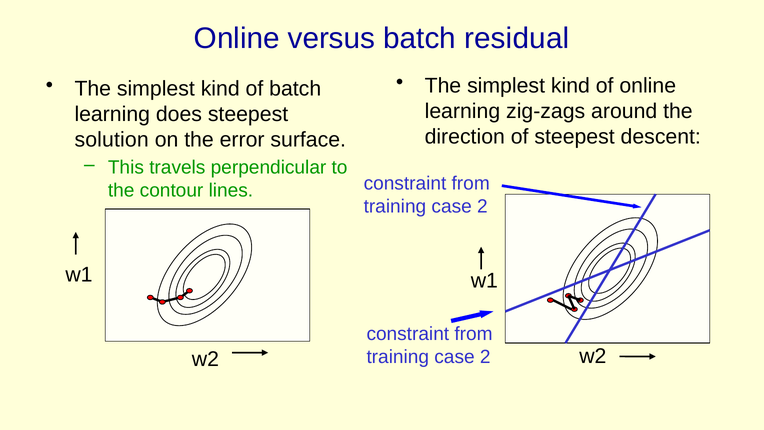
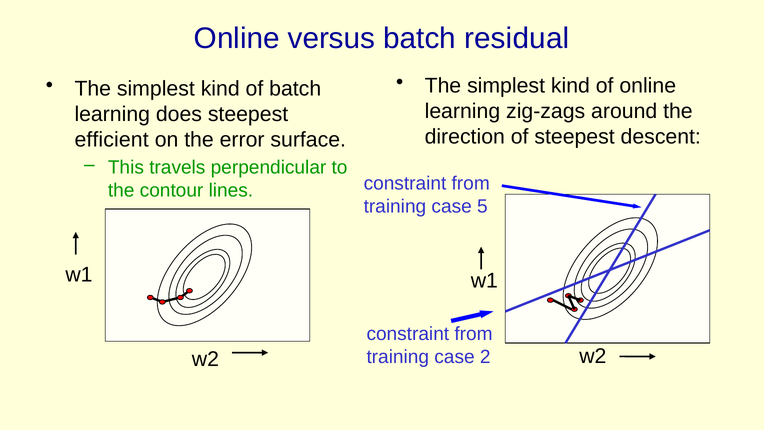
solution: solution -> efficient (112, 139)
2: 2 -> 5 (482, 206)
